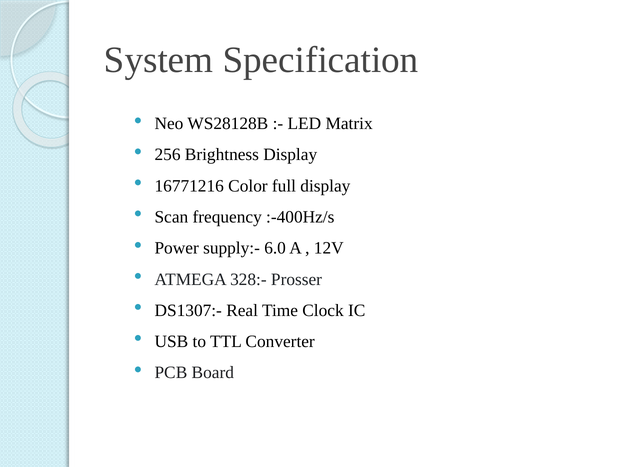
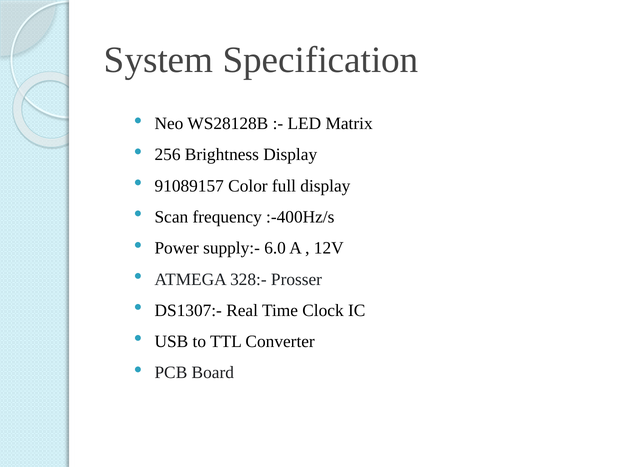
16771216: 16771216 -> 91089157 (189, 186)
